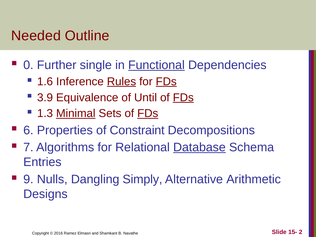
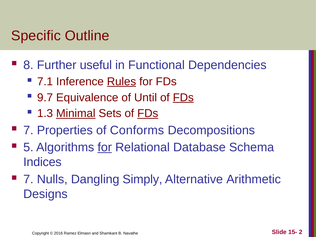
Needed: Needed -> Specific (36, 36)
0: 0 -> 8 (28, 65)
single: single -> useful (96, 65)
Functional underline: present -> none (156, 65)
1.6: 1.6 -> 7.1 (45, 82)
FDs underline: present -> none (166, 82)
3.9: 3.9 -> 9.7 (45, 98)
6: 6 -> 7 (28, 130)
Constraint: Constraint -> Conforms (137, 130)
7: 7 -> 5 (28, 147)
for underline: none -> present (105, 147)
Database underline: present -> none (199, 147)
Entries: Entries -> Indices (42, 162)
9: 9 -> 7 (28, 179)
